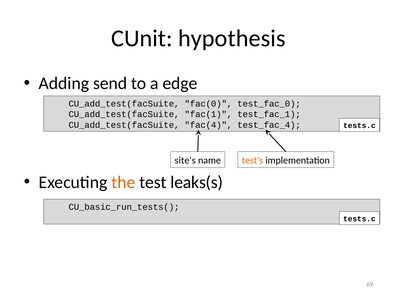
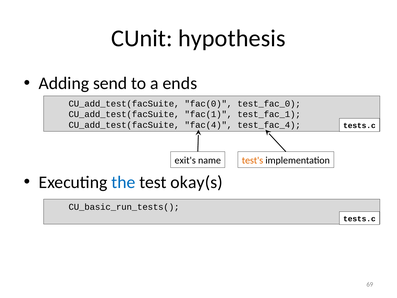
edge: edge -> ends (180, 83)
site's: site's -> exit's (185, 160)
the colour: orange -> blue (123, 182)
leaks(s: leaks(s -> okay(s (197, 182)
